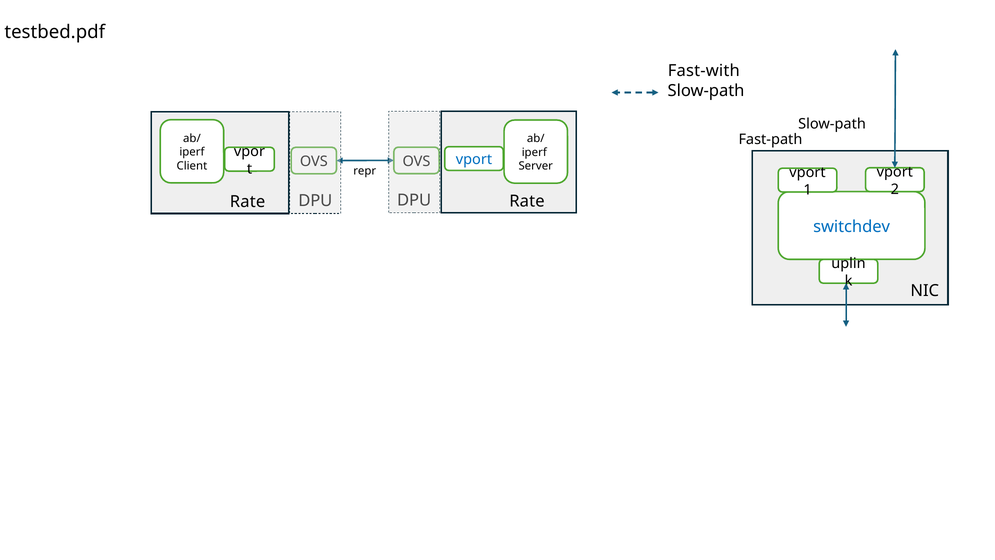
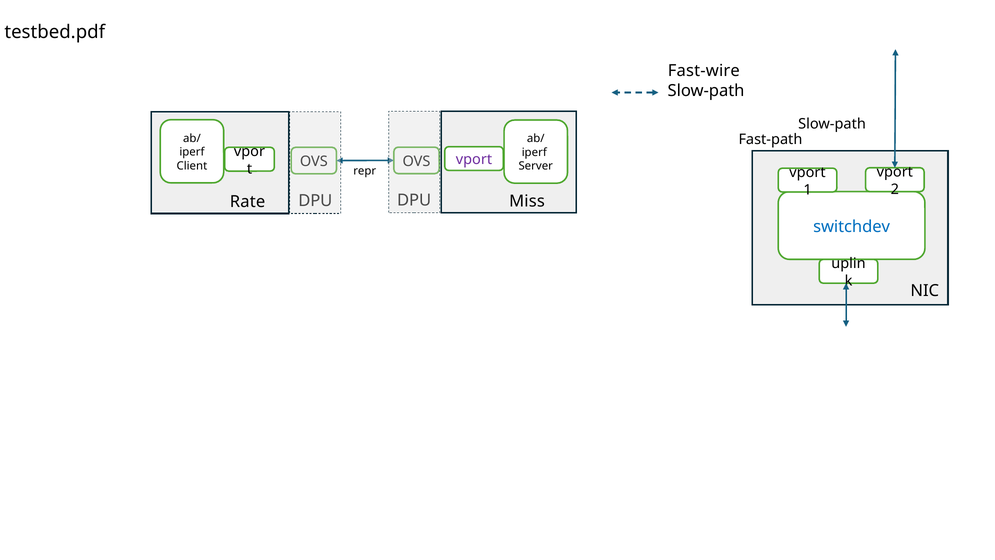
Fast-with: Fast-with -> Fast-wire (704, 71)
vport colour: blue -> purple (474, 159)
Rate: Rate -> Miss (527, 201)
